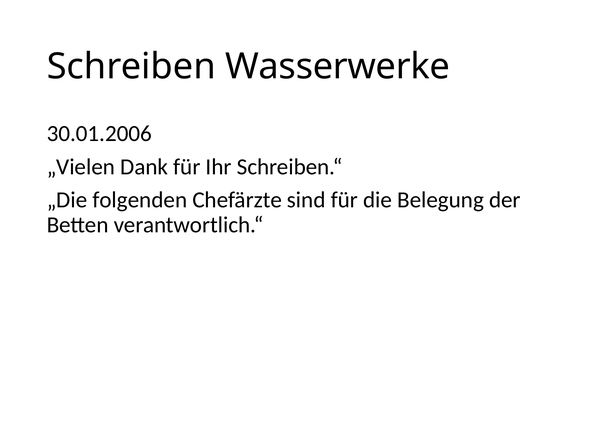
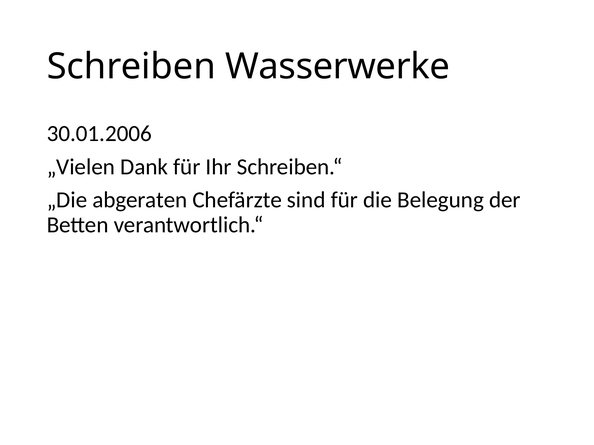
folgenden: folgenden -> abgeraten (140, 200)
